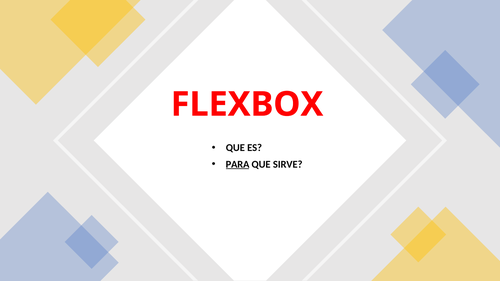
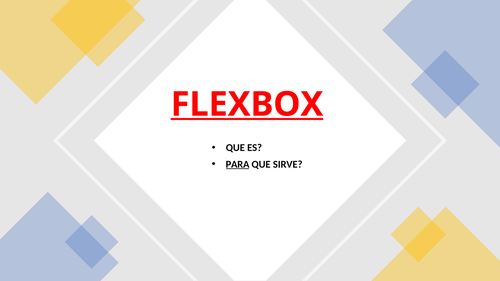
FLEXBOX underline: none -> present (247, 104)
